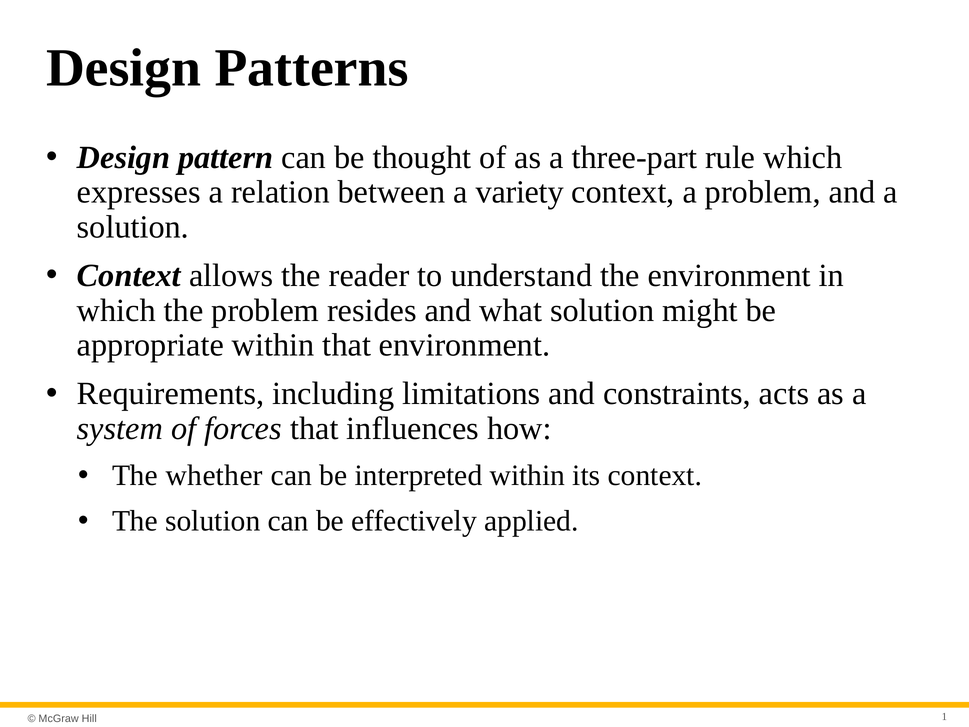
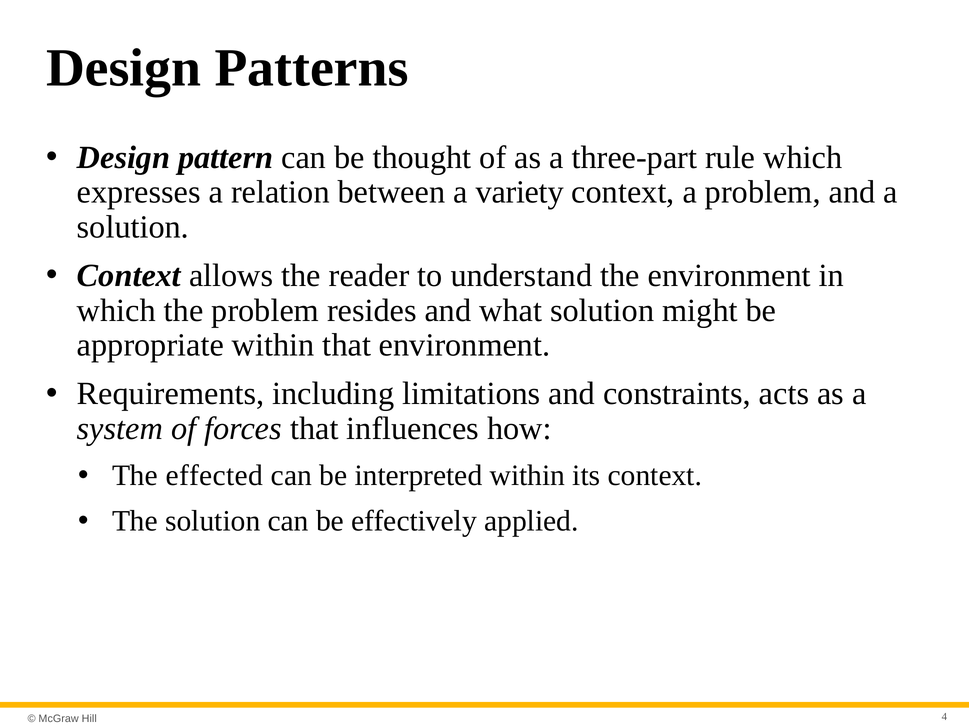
whether: whether -> effected (214, 475)
1: 1 -> 4 (944, 716)
